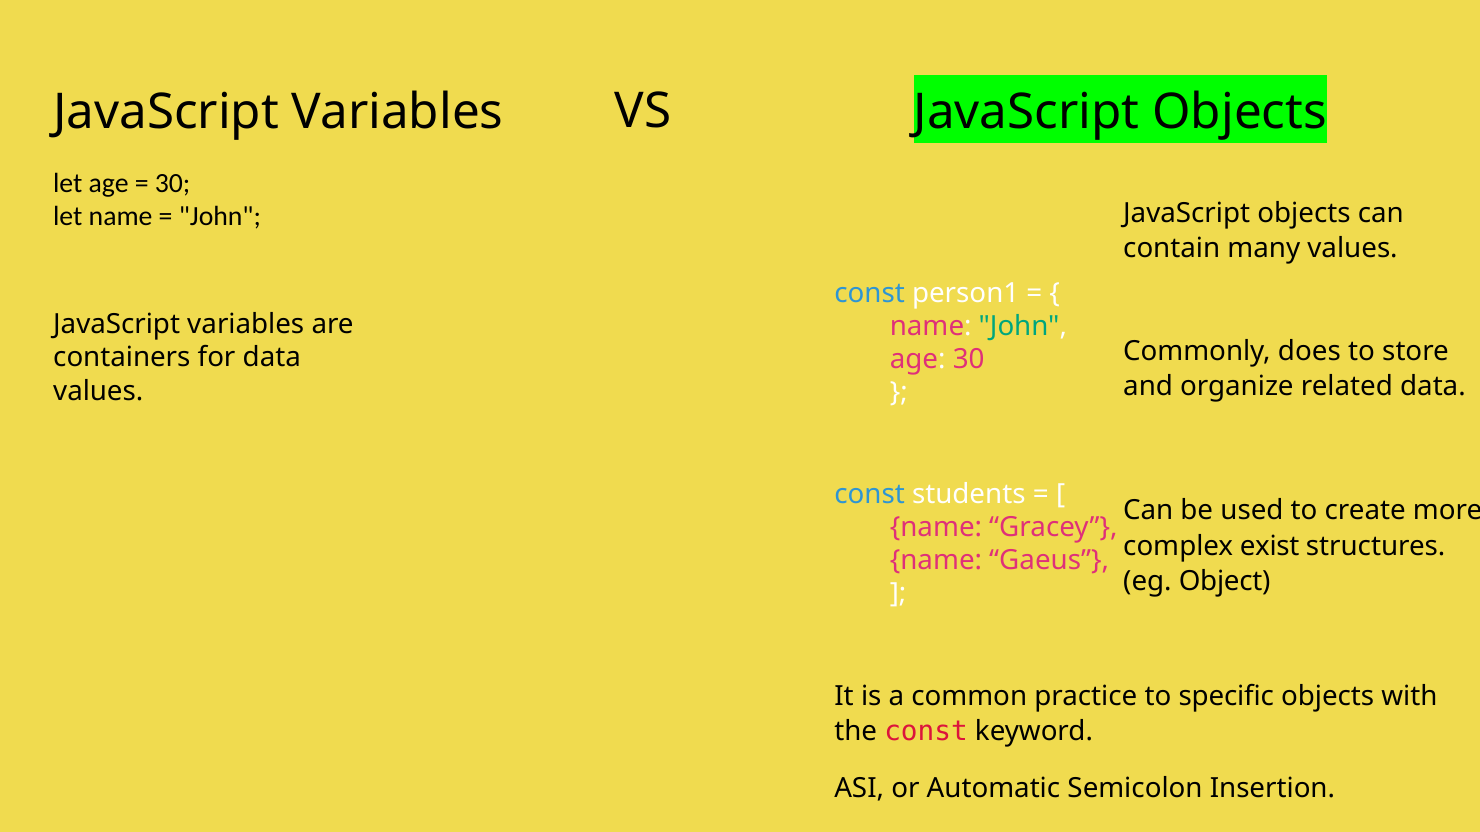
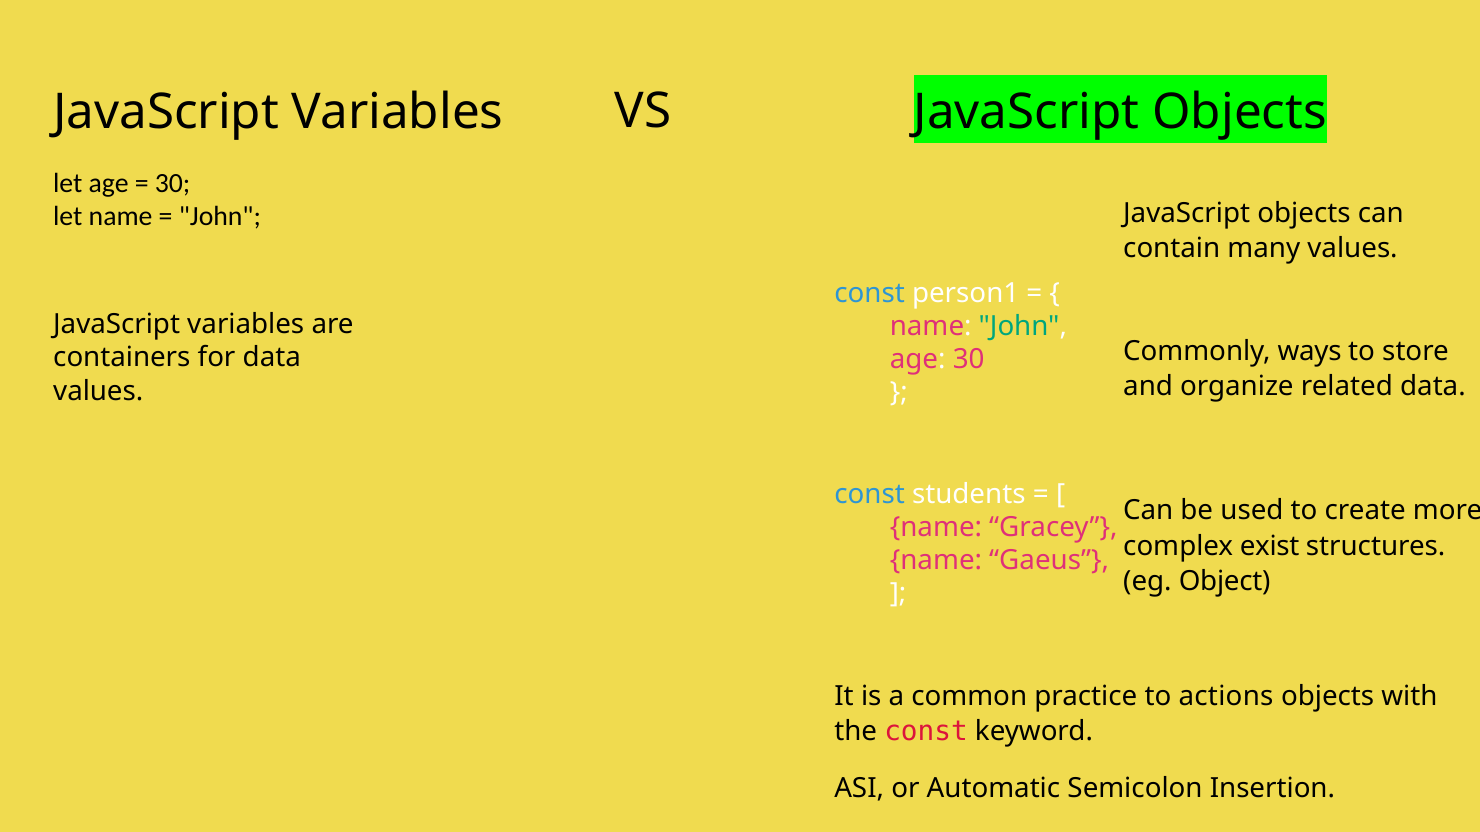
does: does -> ways (1310, 351)
specific: specific -> actions (1226, 697)
